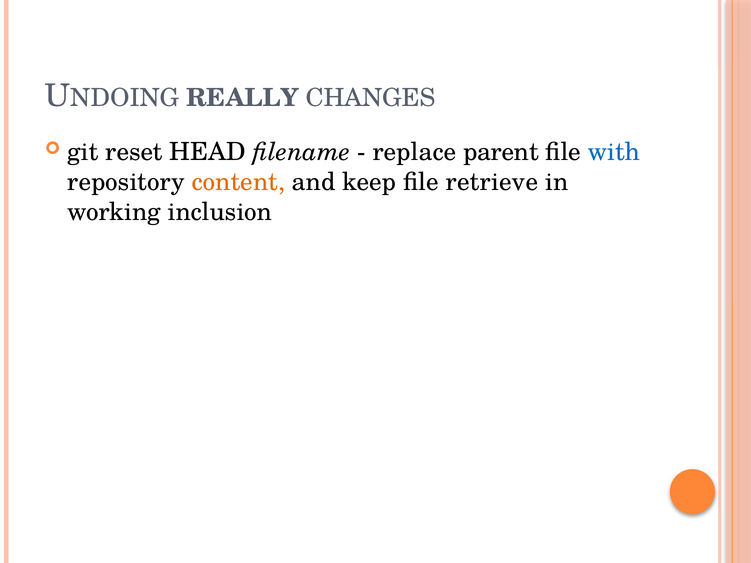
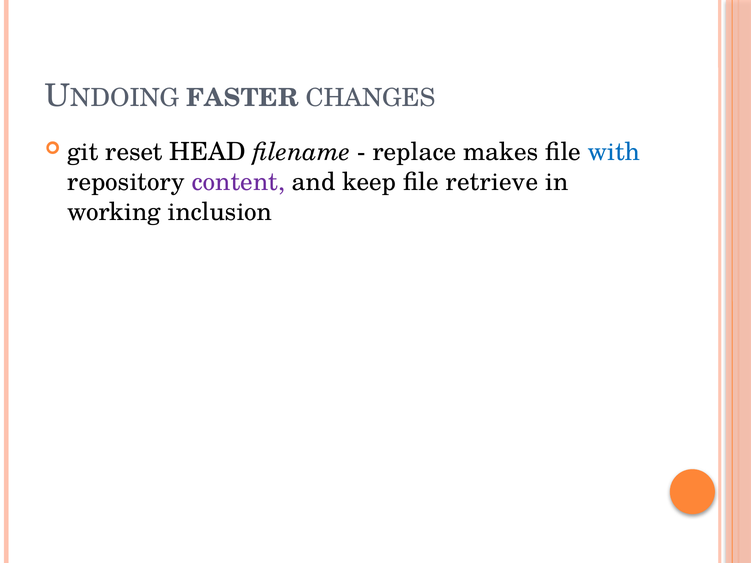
REALLY: REALLY -> FASTER (242, 98)
parent: parent -> makes (501, 152)
content colour: orange -> purple (238, 182)
